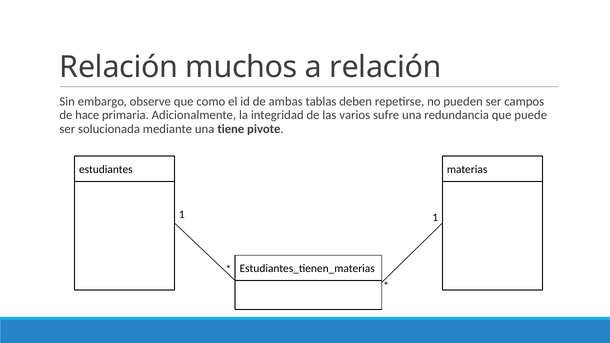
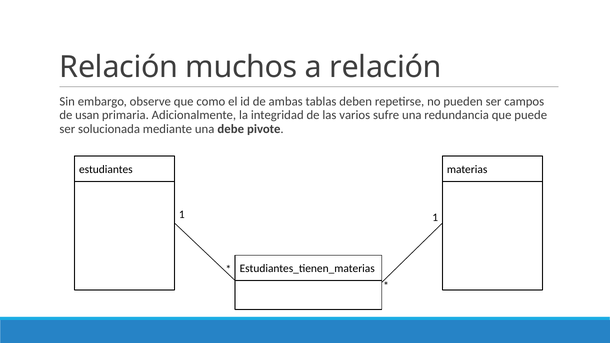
hace: hace -> usan (87, 115)
tiene: tiene -> debe (231, 129)
